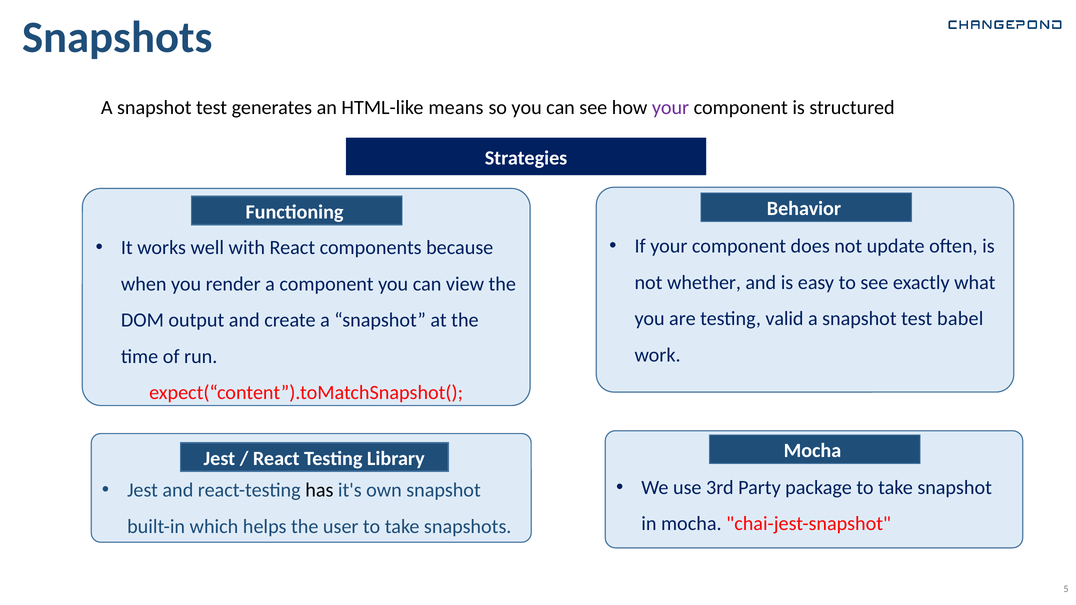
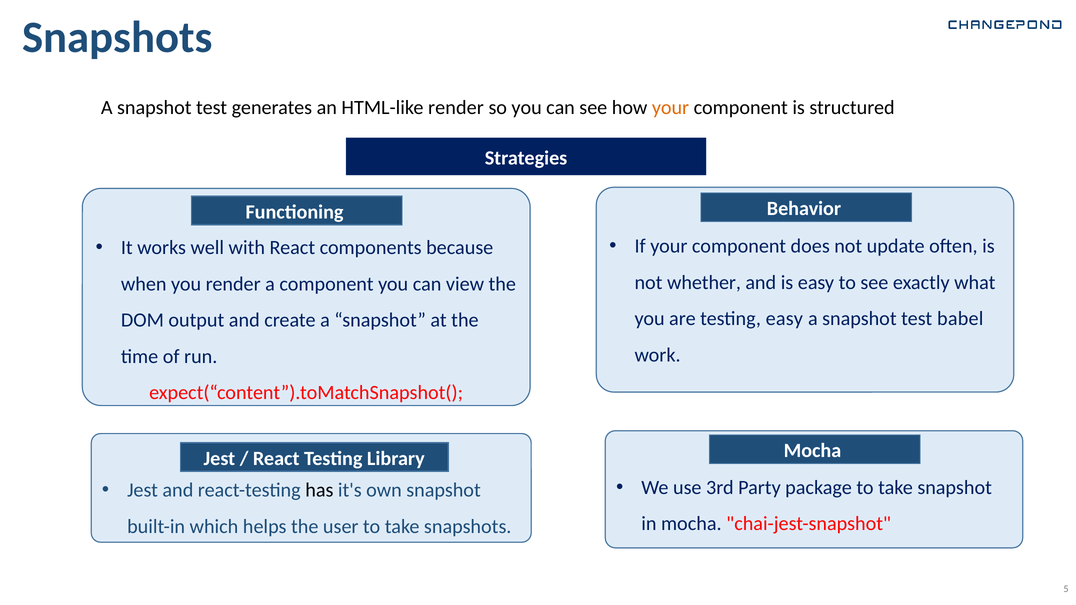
HTML-like means: means -> render (456, 108)
your colour: purple -> orange (671, 108)
testing valid: valid -> easy (784, 319)
